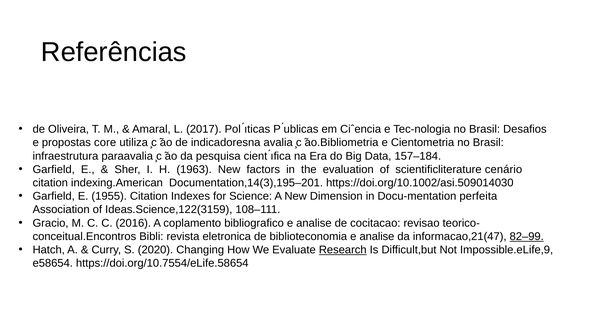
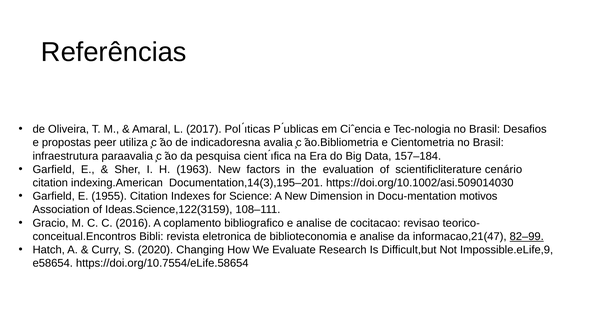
core: core -> peer (105, 143)
perfeita: perfeita -> motivos (478, 196)
Research underline: present -> none (343, 250)
